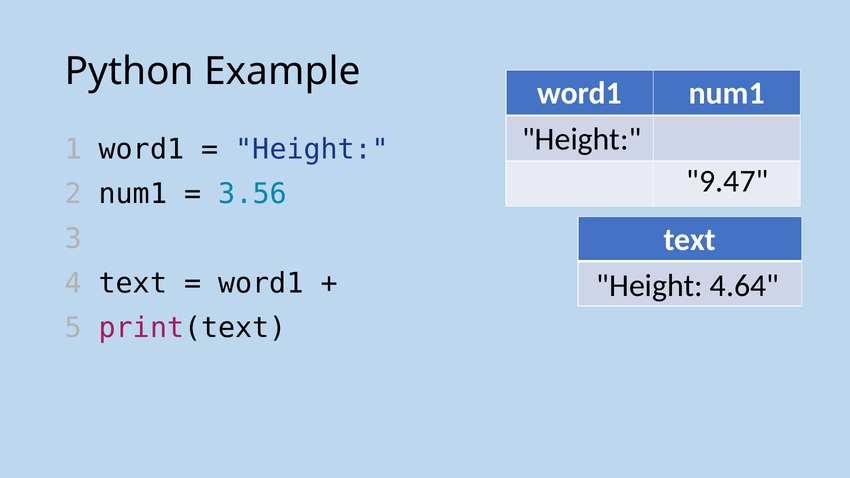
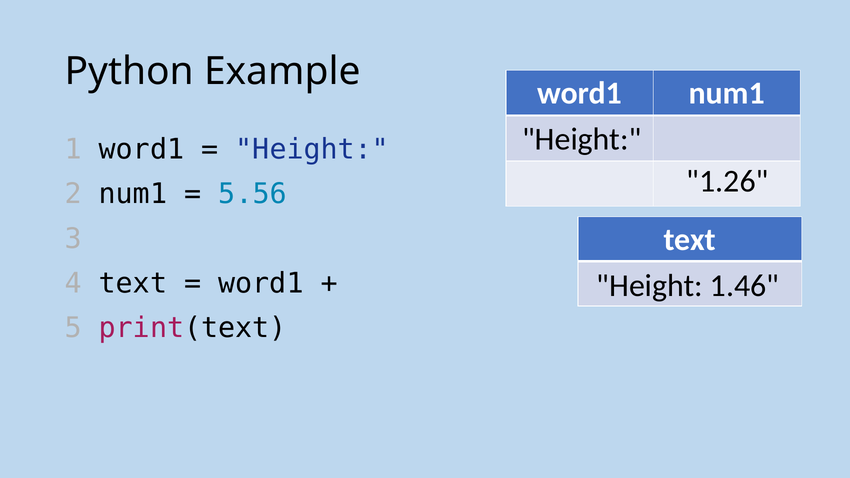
9.47: 9.47 -> 1.26 (727, 181)
3.56: 3.56 -> 5.56 (253, 194)
4.64: 4.64 -> 1.46 (745, 286)
